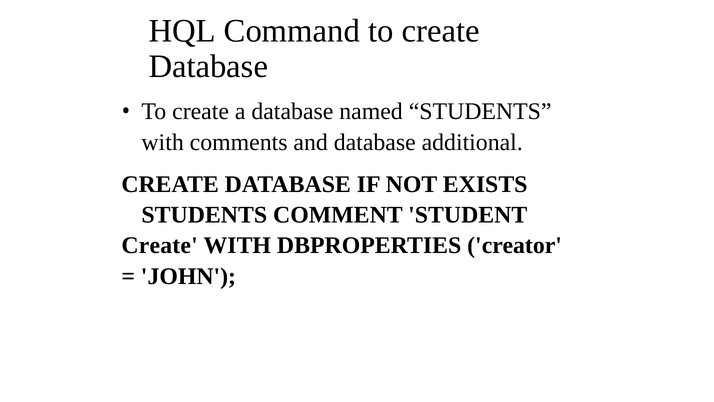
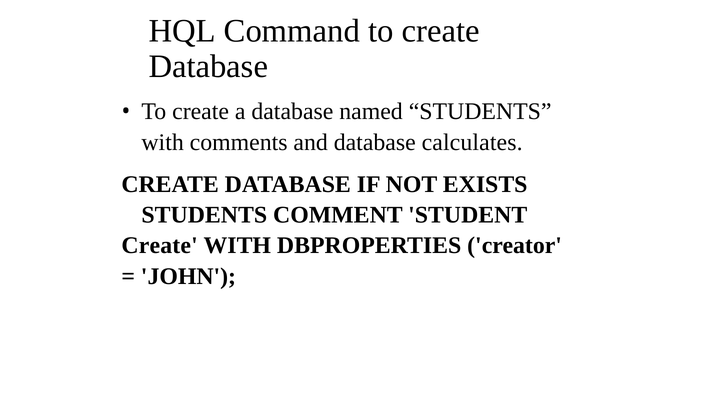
additional: additional -> calculates (472, 142)
